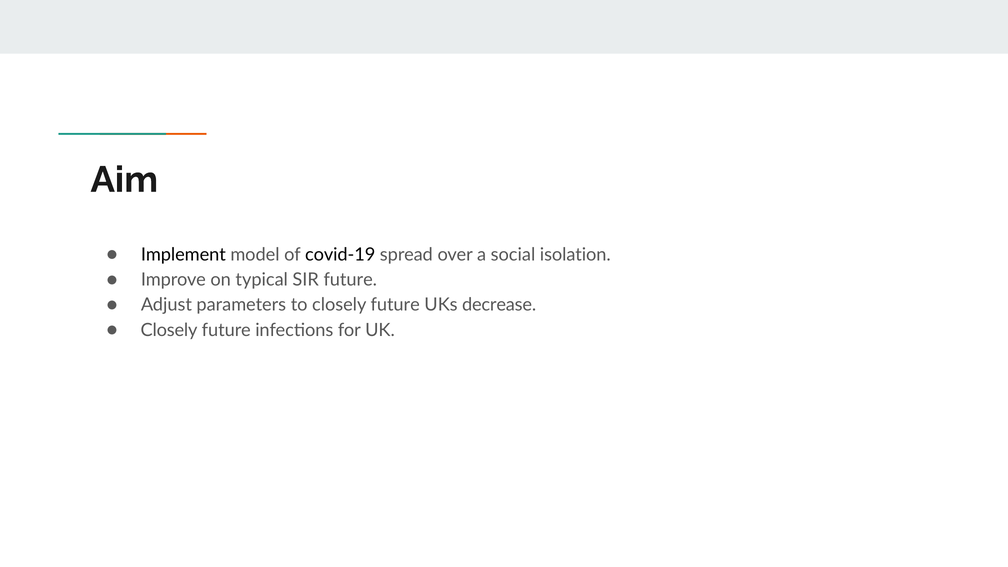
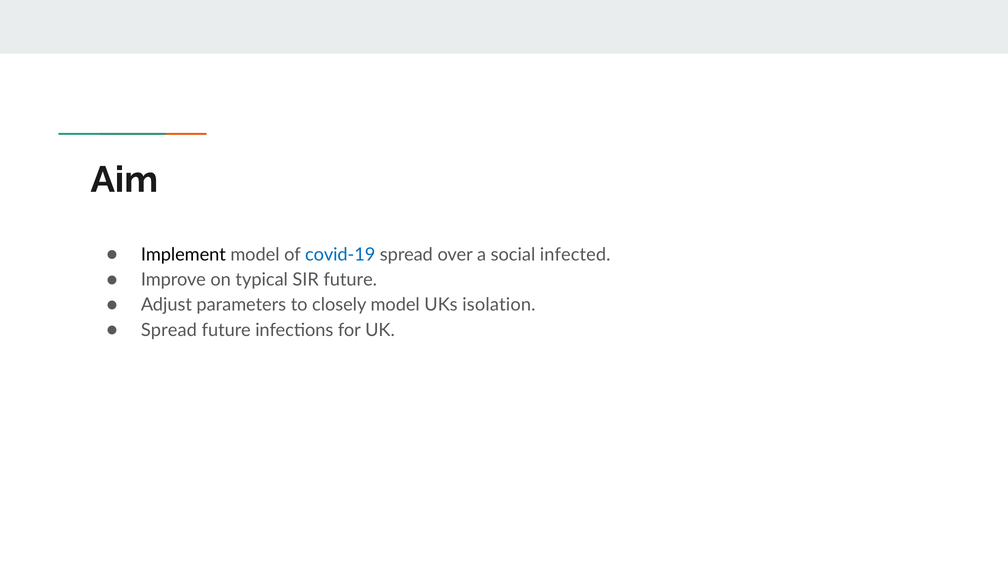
covid-19 colour: black -> blue (340, 255)
isolation: isolation -> infected (575, 255)
to closely future: future -> model (395, 305)
decrease: decrease -> isolation (499, 305)
Closely: Closely -> Spread (169, 330)
